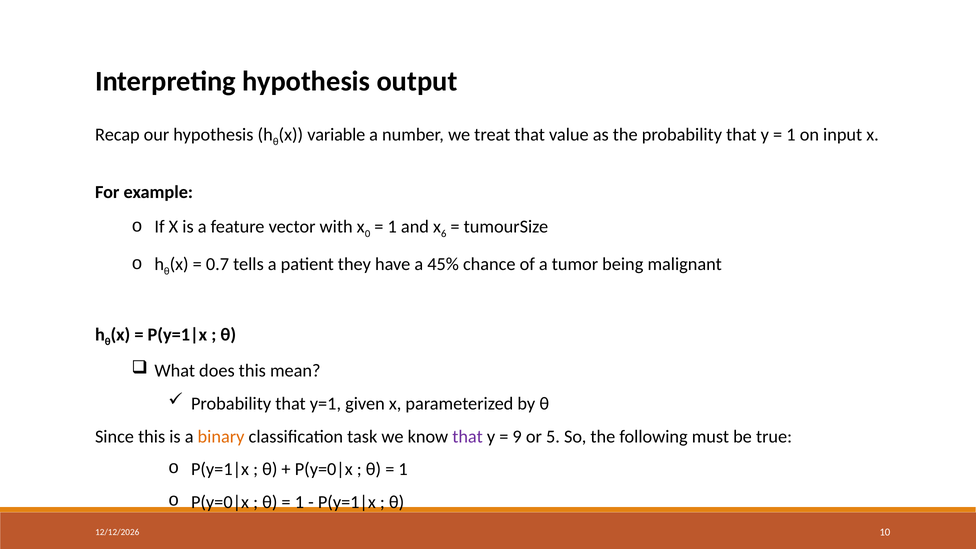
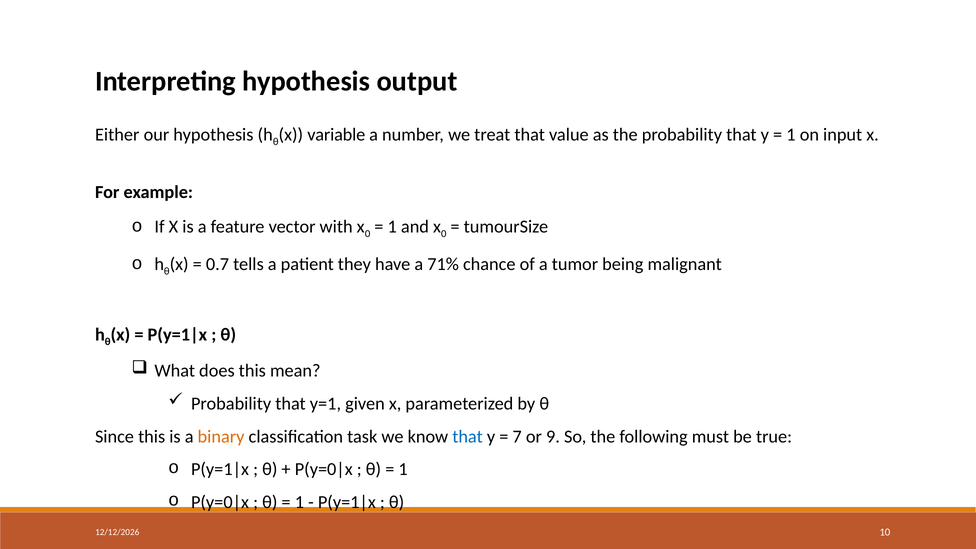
Recap: Recap -> Either (117, 135)
and x 6: 6 -> 0 (444, 234)
45%: 45% -> 71% (443, 264)
that colour: purple -> blue (468, 436)
9: 9 -> 7 (517, 436)
5: 5 -> 9 (553, 436)
